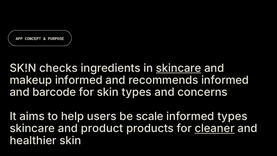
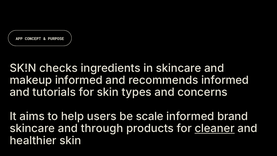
skincare underline: present -> none (179, 68)
barcode: barcode -> tutorials (54, 92)
informed types: types -> brand (233, 116)
product: product -> through (102, 128)
